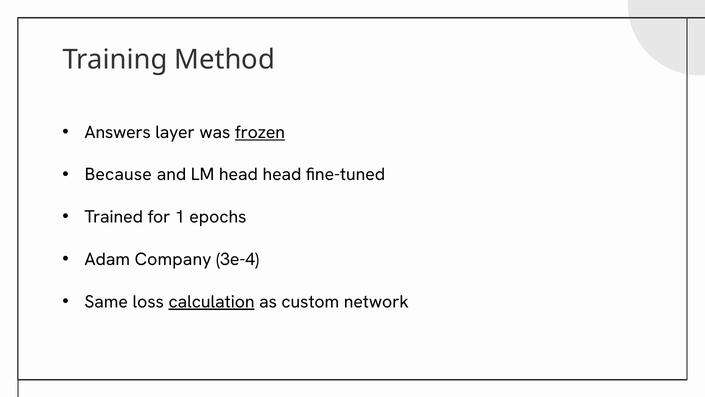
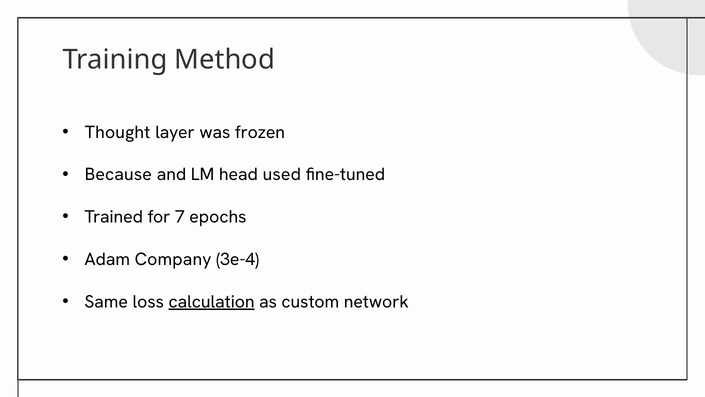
Answers: Answers -> Thought (117, 132)
frozen underline: present -> none (260, 132)
head head: head -> used (282, 174)
1: 1 -> 7 (180, 217)
